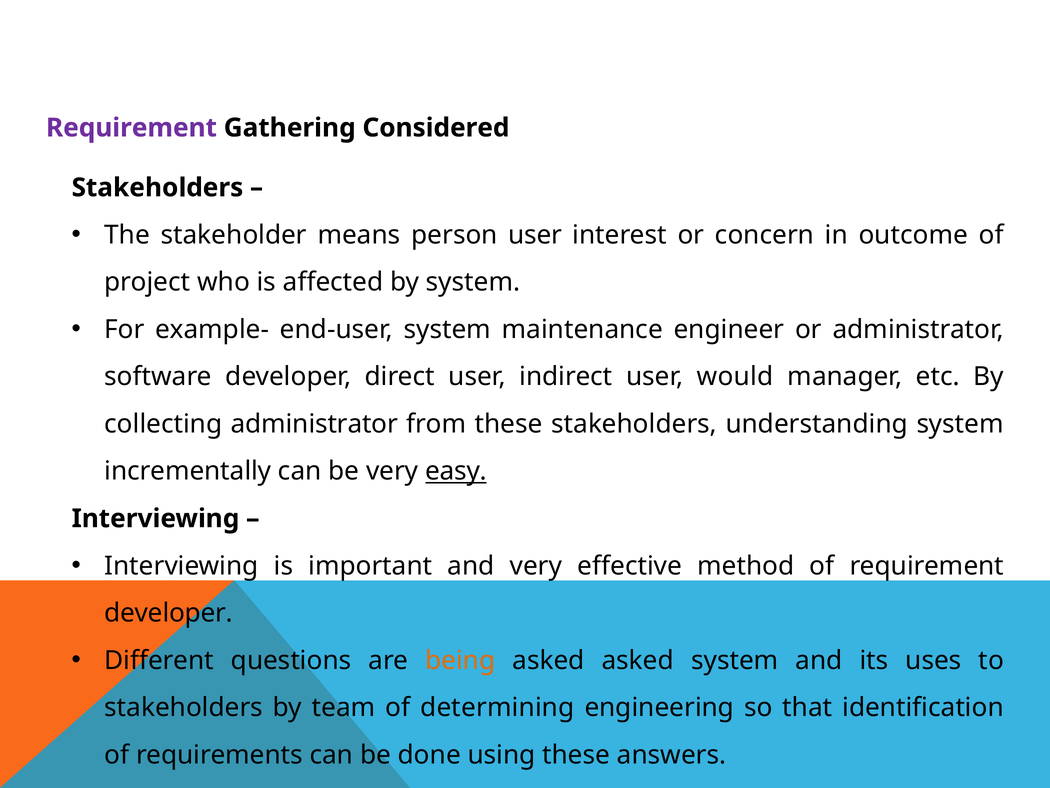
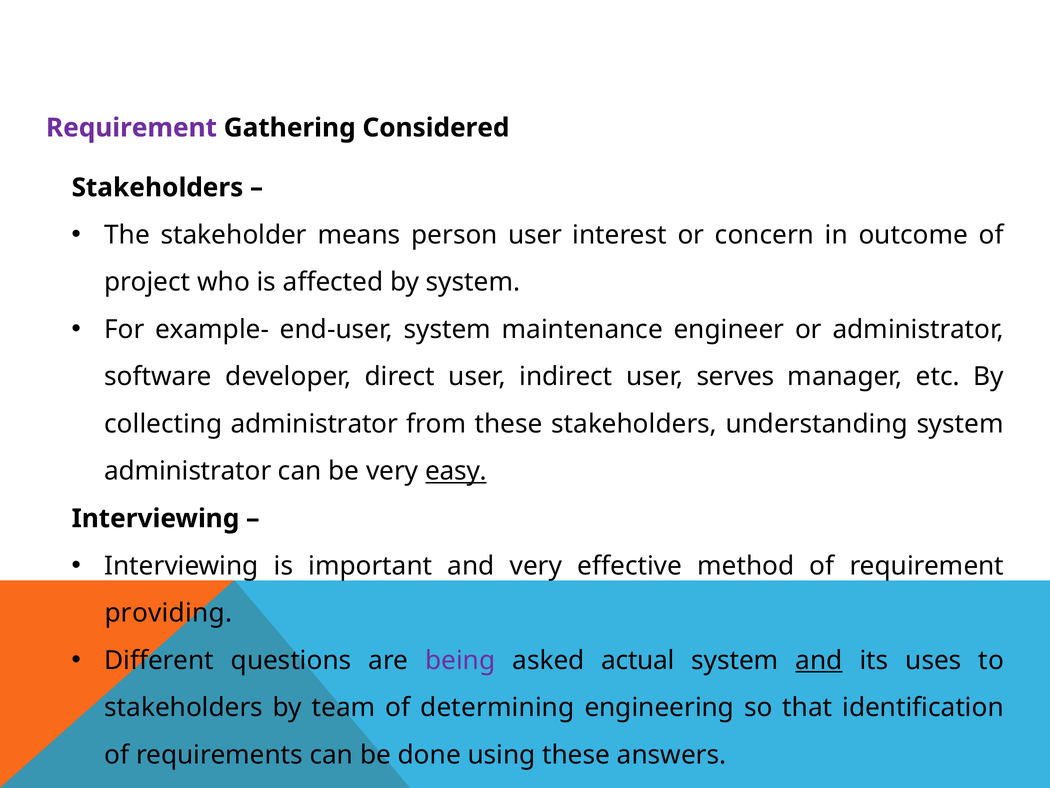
would: would -> serves (735, 376)
incrementally: incrementally -> administrator (188, 471)
developer: developer -> providing (168, 613)
being colour: orange -> purple (460, 660)
asked asked: asked -> actual (638, 660)
and underline: none -> present (819, 660)
